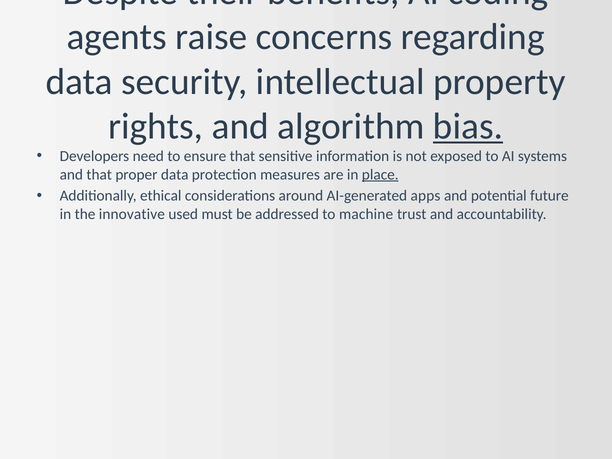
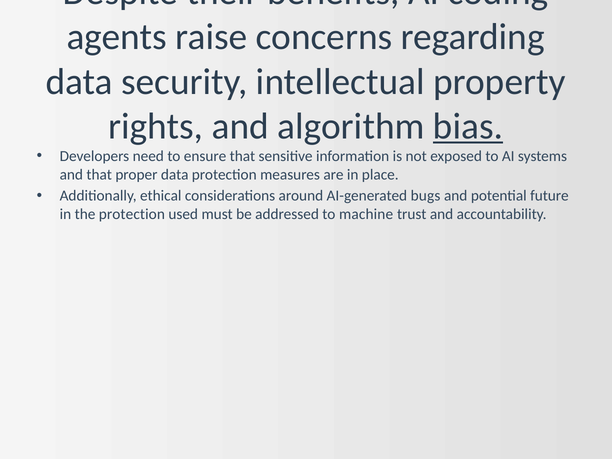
place underline: present -> none (380, 174)
apps: apps -> bugs (426, 196)
the innovative: innovative -> protection (132, 214)
